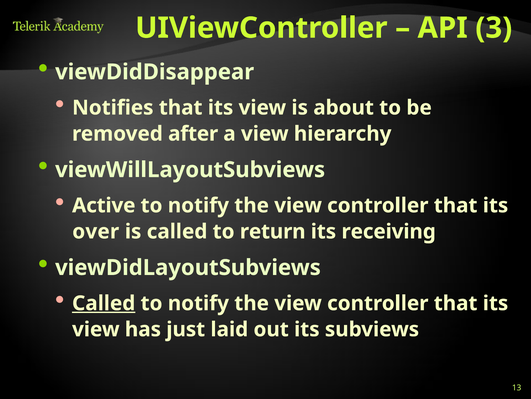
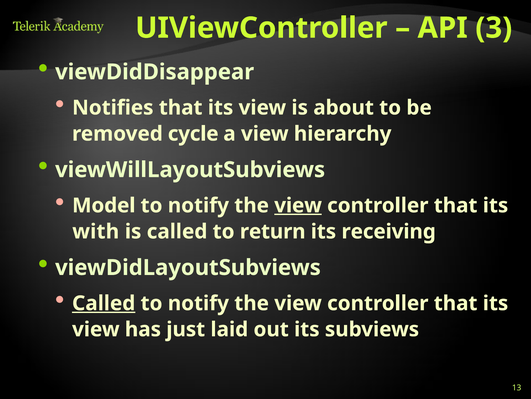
after: after -> cycle (193, 134)
Active: Active -> Model (104, 205)
view underline: none -> present (298, 205)
over: over -> with (96, 231)
